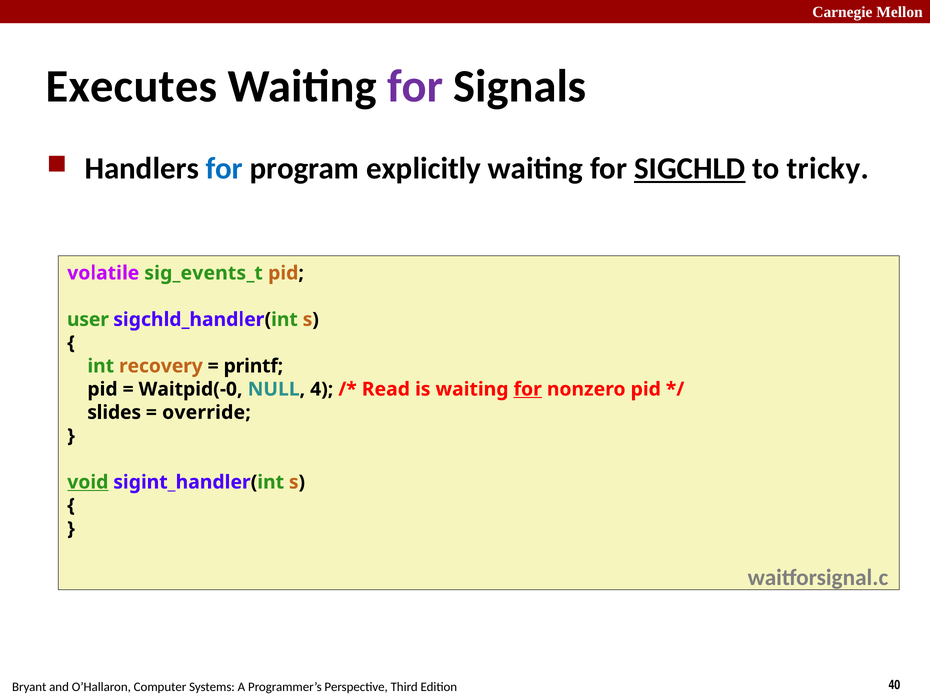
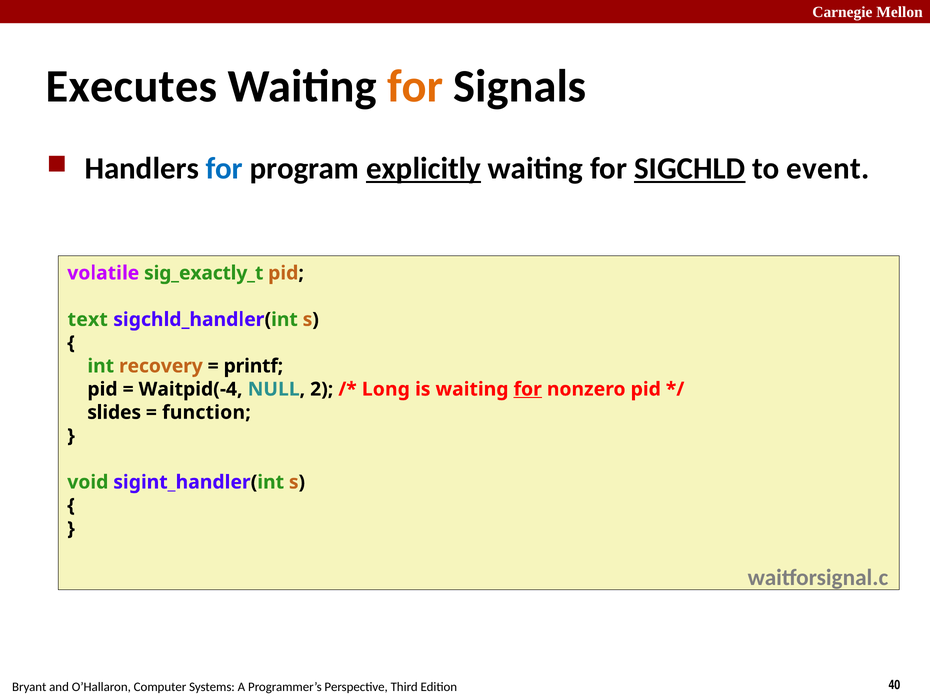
for colour: purple -> orange (415, 86)
explicitly underline: none -> present (424, 169)
tricky: tricky -> event (828, 169)
sig_events_t: sig_events_t -> sig_exactly_t (204, 273)
user: user -> text (88, 320)
Waitpid(-0: Waitpid(-0 -> Waitpid(-4 (191, 390)
4: 4 -> 2 (322, 390)
Read: Read -> Long (386, 390)
override: override -> function (206, 413)
void underline: present -> none (88, 483)
